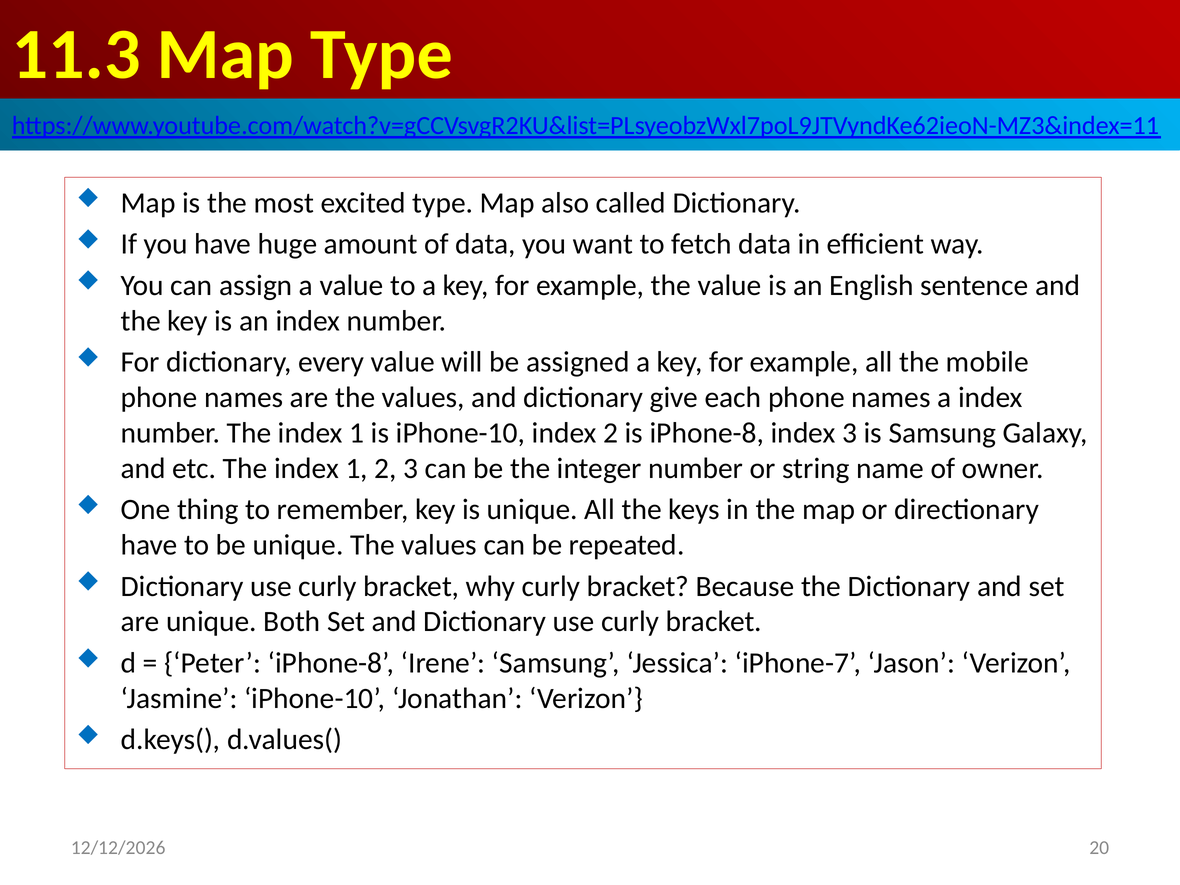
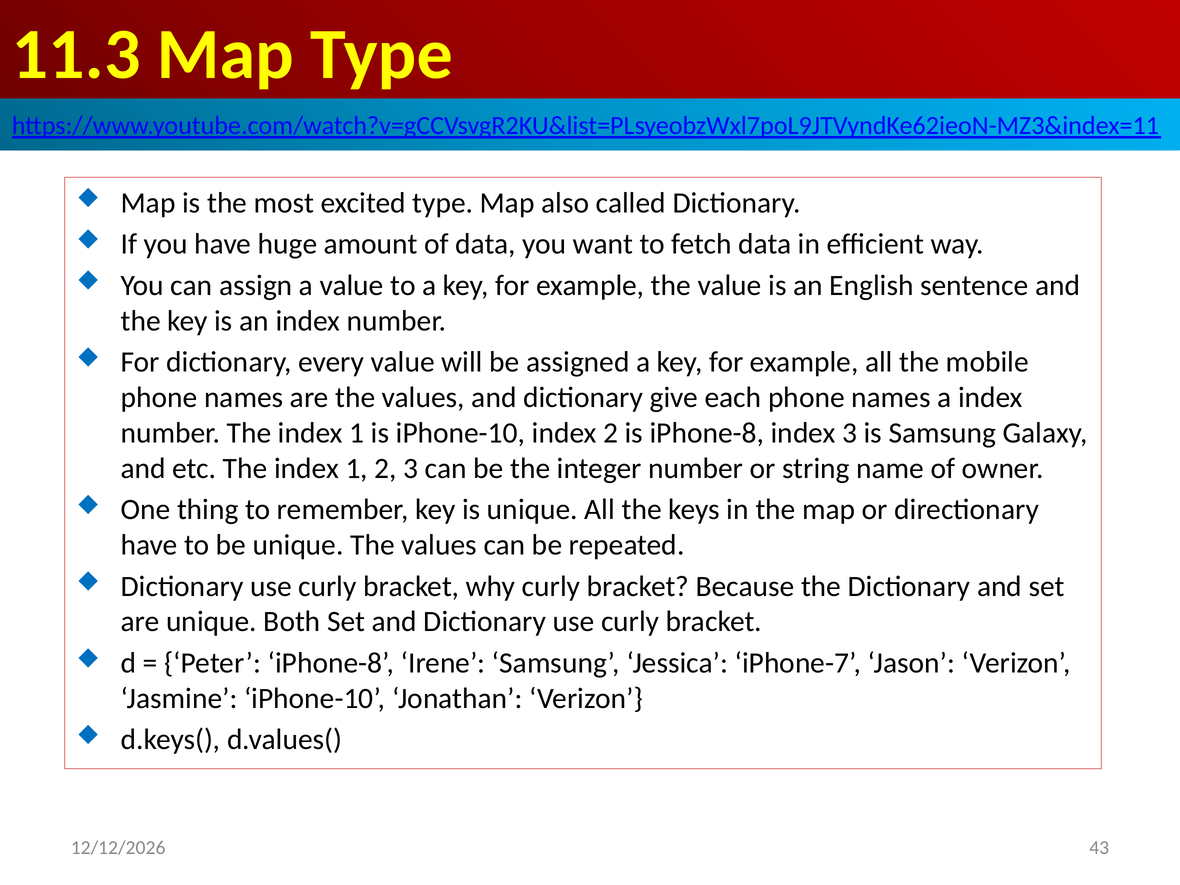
20: 20 -> 43 (1099, 848)
